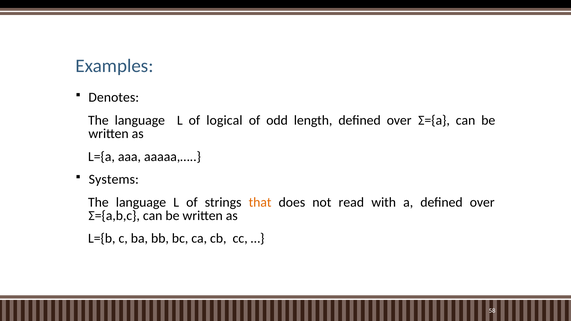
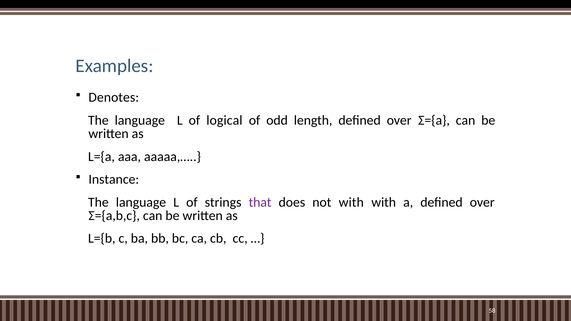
Systems: Systems -> Instance (114, 180)
that colour: orange -> purple (260, 202)
not read: read -> with (351, 202)
